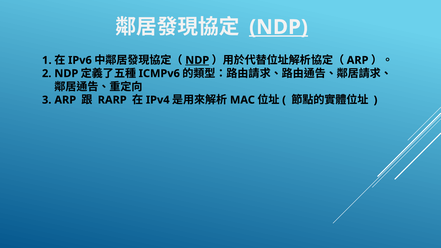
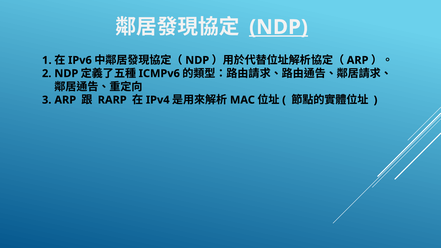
NDP underline: present -> none (197, 60)
